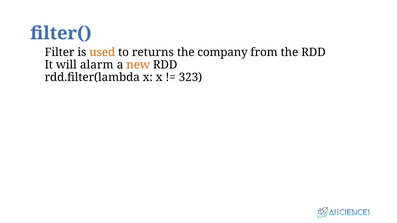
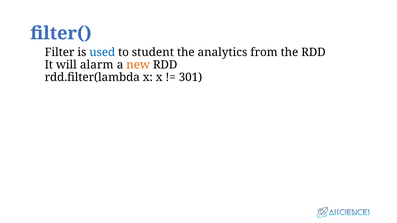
used colour: orange -> blue (102, 52)
returns: returns -> student (153, 52)
company: company -> analytics (222, 52)
323: 323 -> 301 (190, 77)
